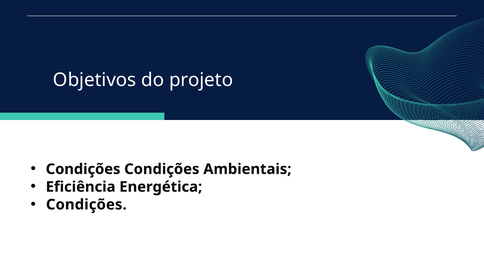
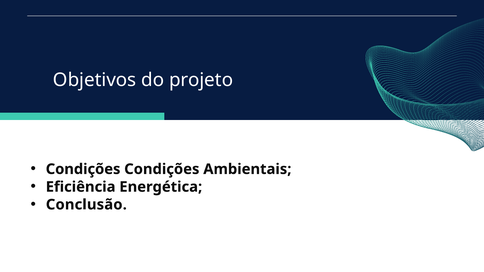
Condições: Condições -> Conclusão (86, 205)
